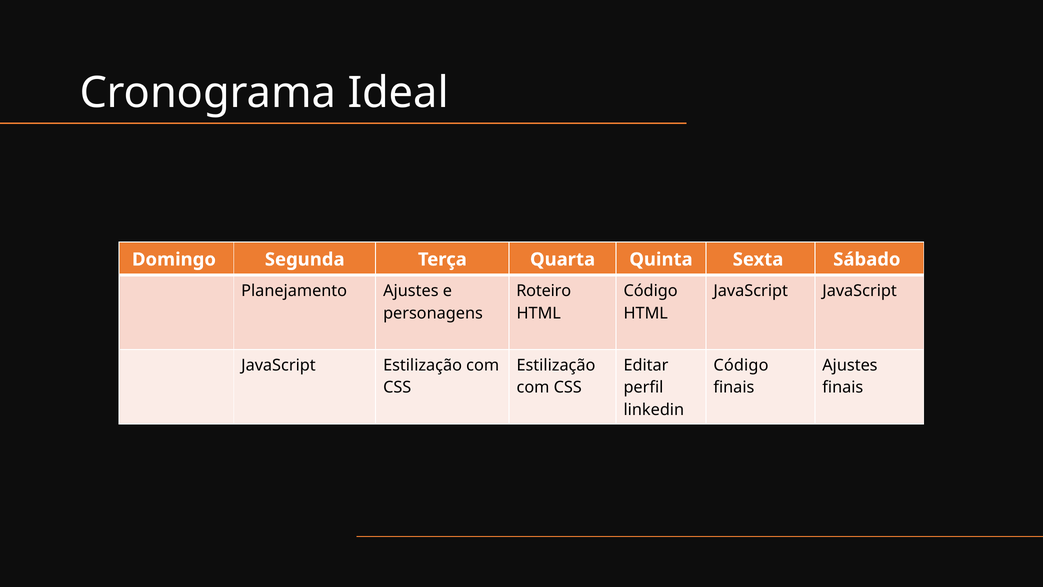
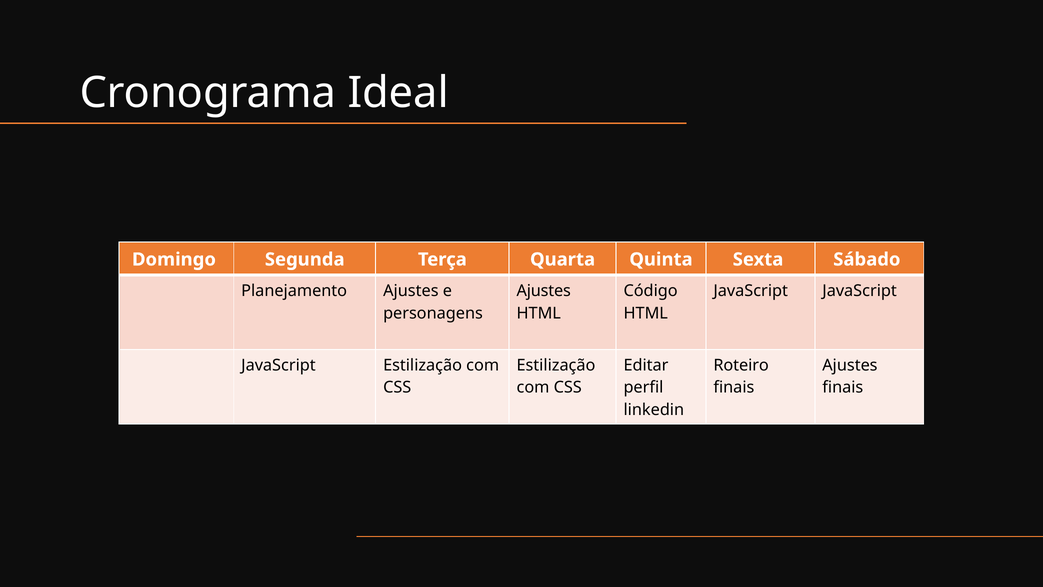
Roteiro: Roteiro -> Ajustes (544, 291)
Código: Código -> Roteiro (741, 365)
